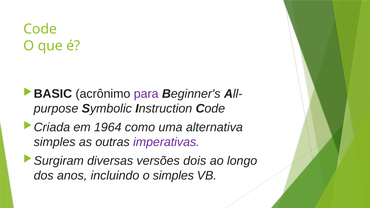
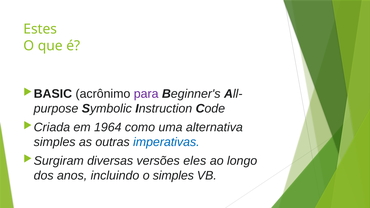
Code: Code -> Estes (40, 29)
imperativas colour: purple -> blue (166, 142)
dois: dois -> eles (195, 161)
